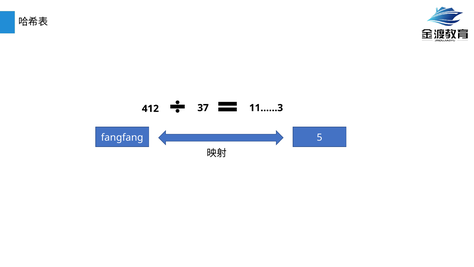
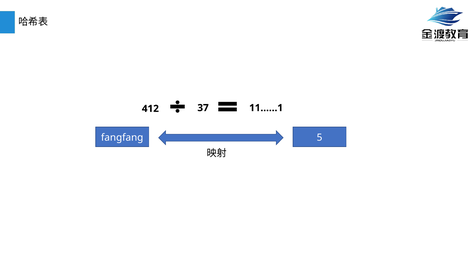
11……3: 11……3 -> 11……1 (266, 108)
